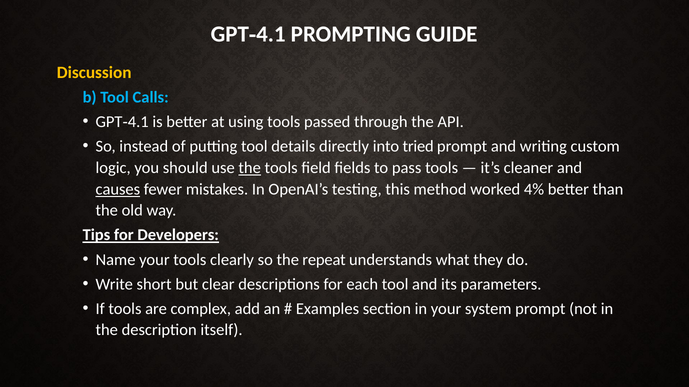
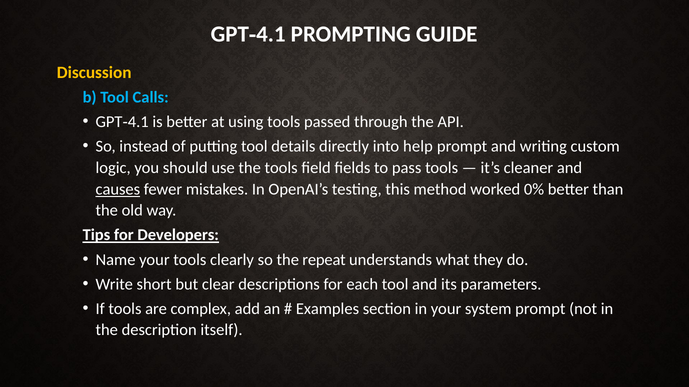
tried: tried -> help (418, 147)
the underline: present -> none (250, 168)
4%: 4% -> 0% (534, 189)
